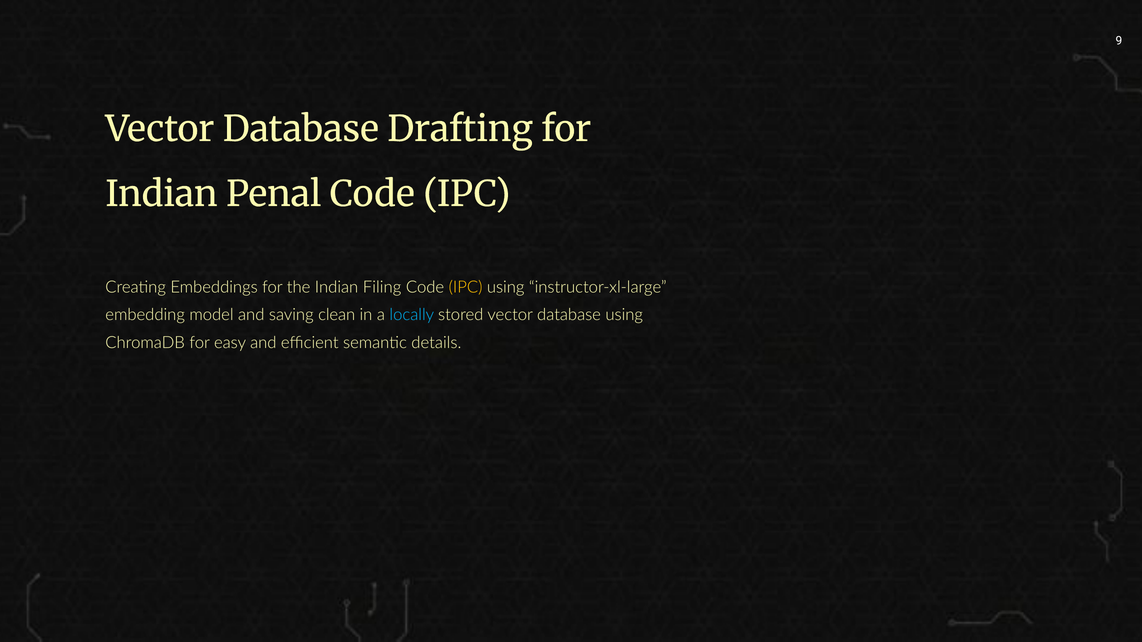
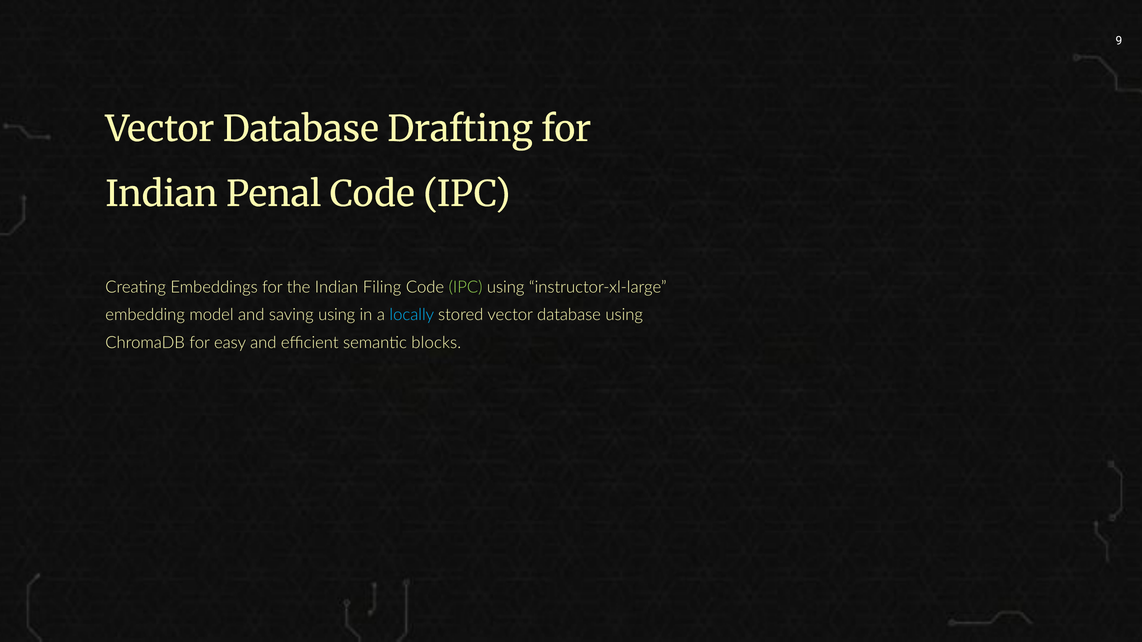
IPC colour: yellow -> light green (466, 287)
saving clean: clean -> using (337, 315)
details: details -> blocks (436, 343)
